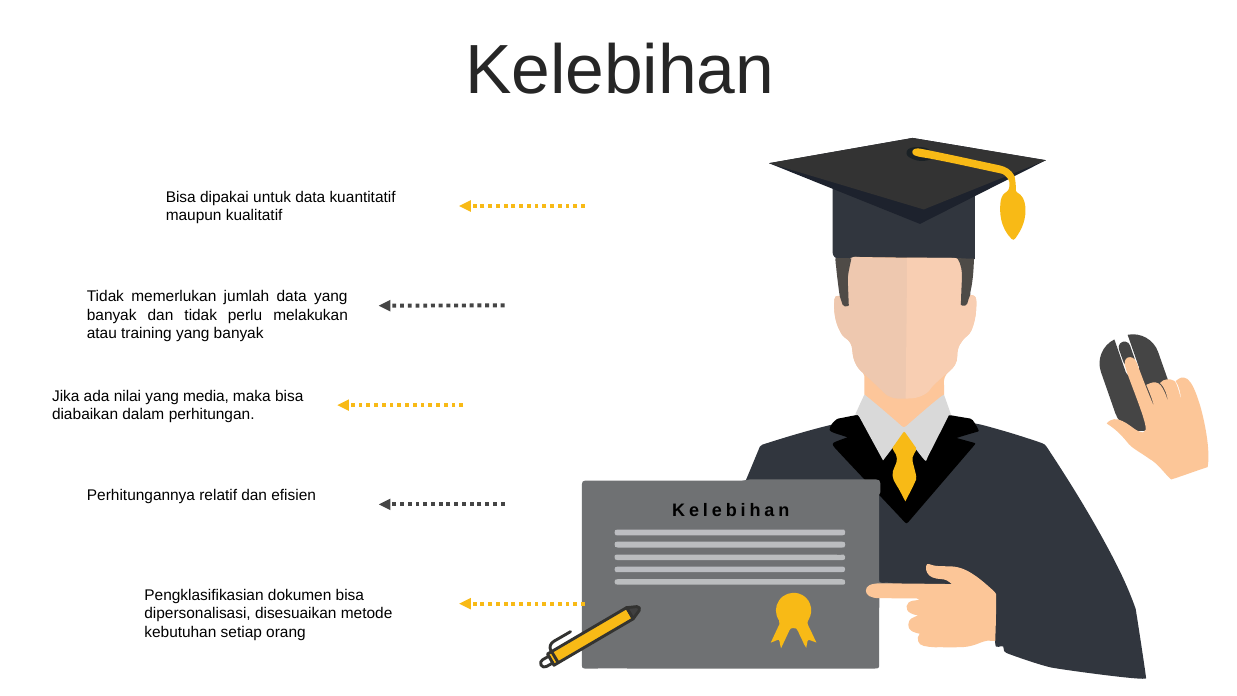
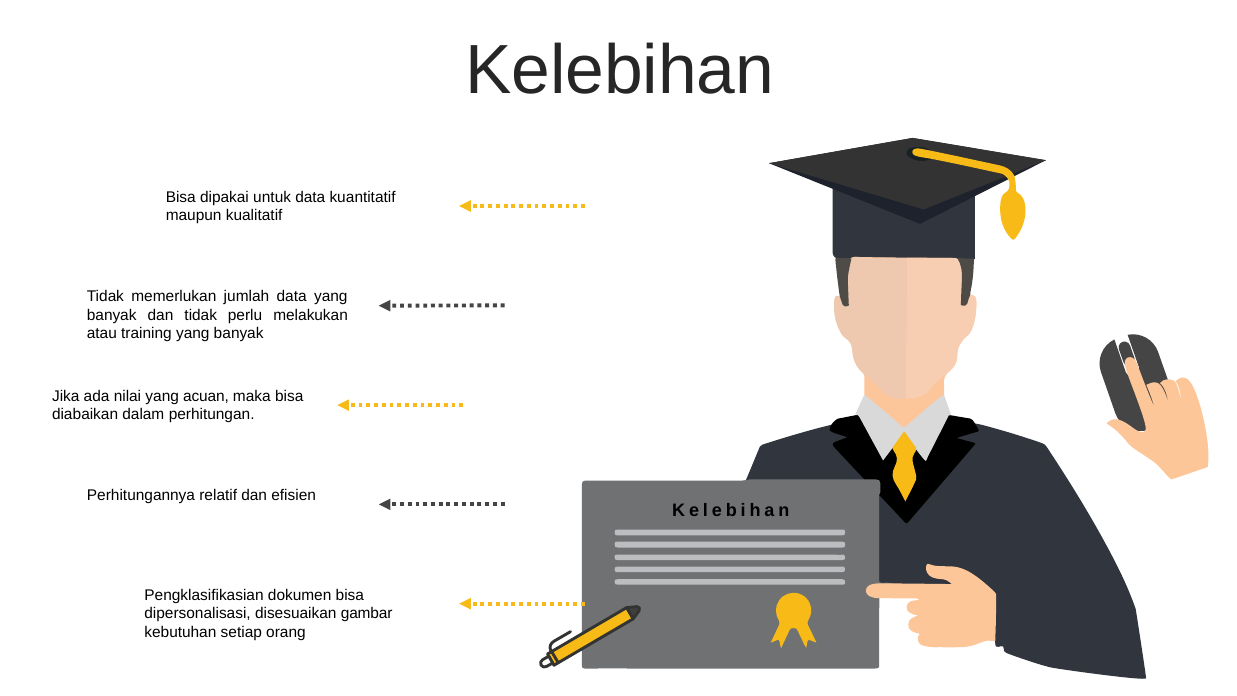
media: media -> acuan (206, 396)
metode: metode -> gambar (367, 613)
